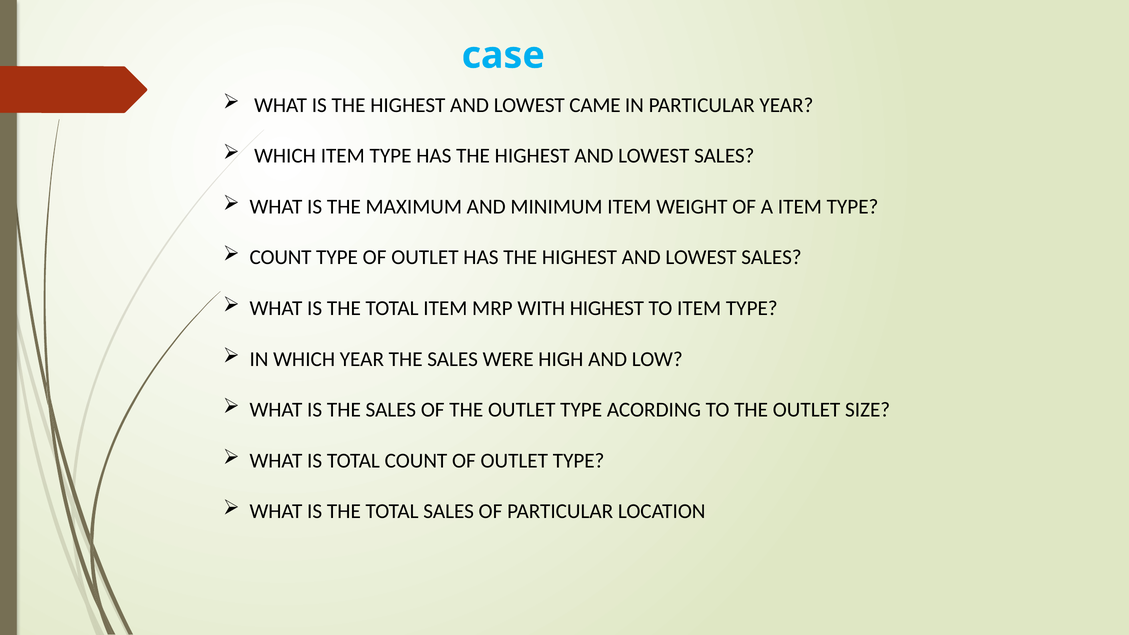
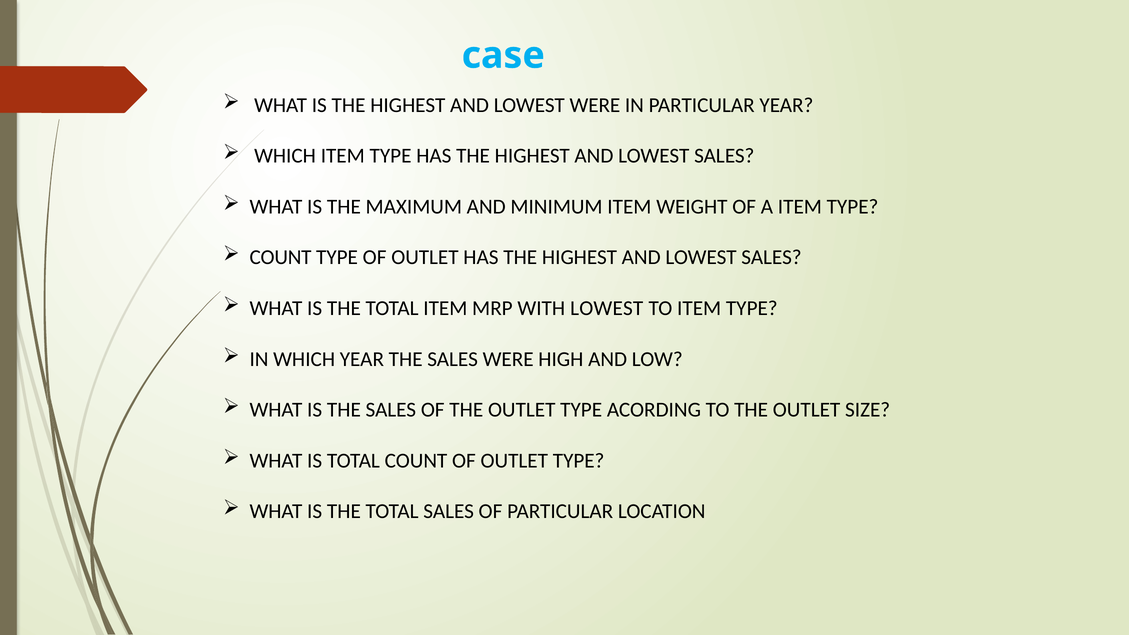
LOWEST CAME: CAME -> WERE (595, 105)
WITH HIGHEST: HIGHEST -> LOWEST (607, 308)
